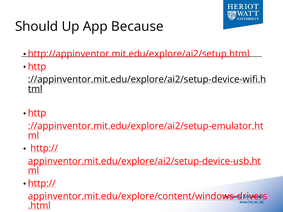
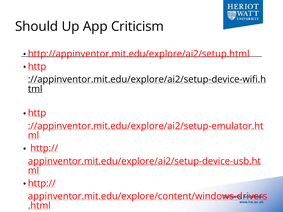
Because: Because -> Criticism (137, 27)
